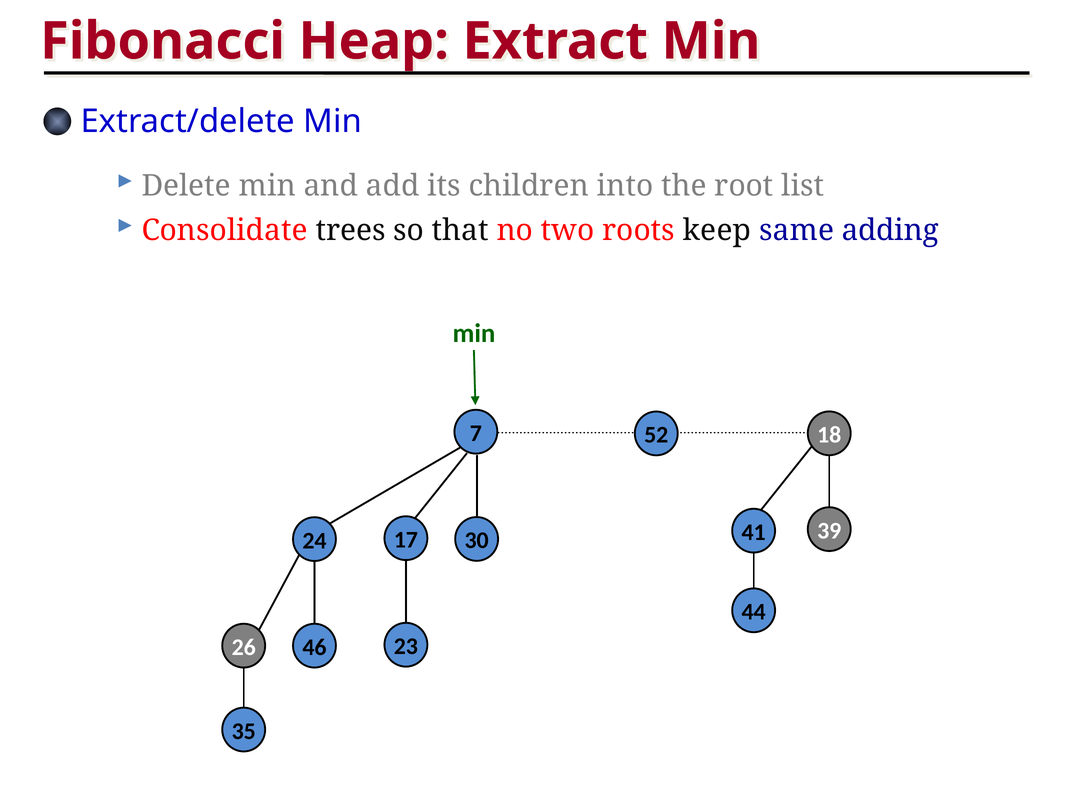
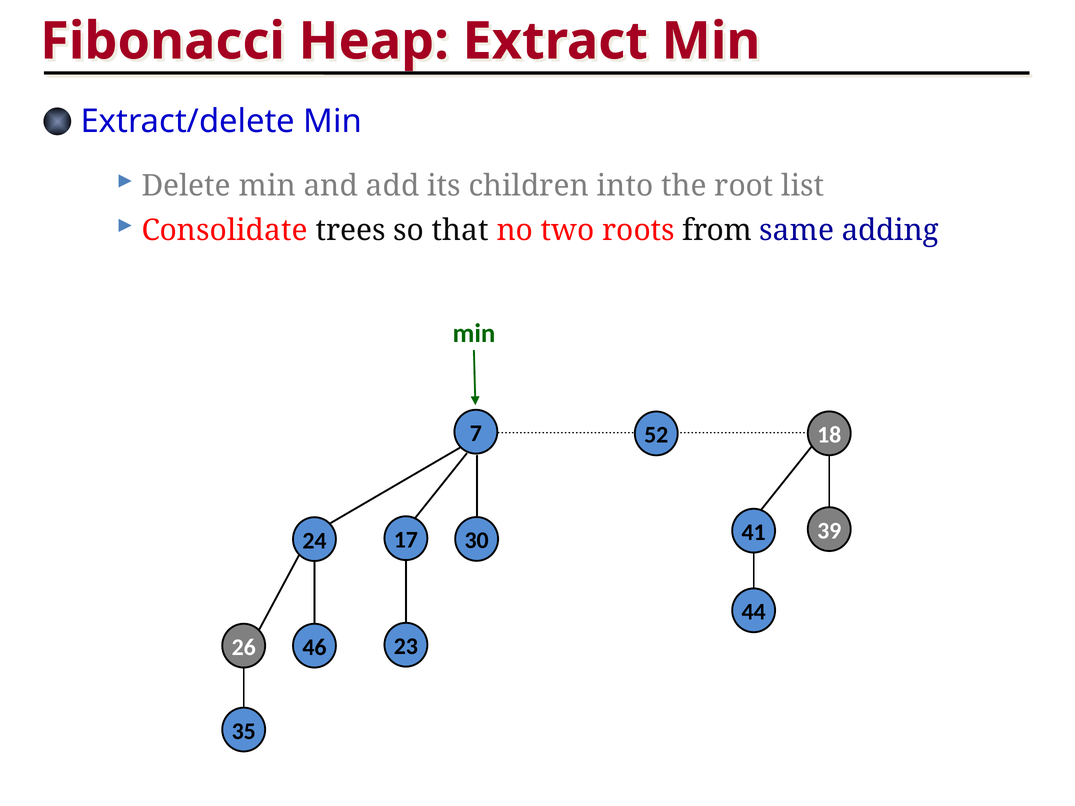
keep: keep -> from (717, 231)
